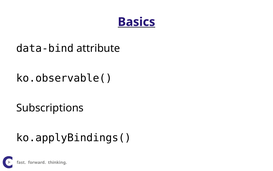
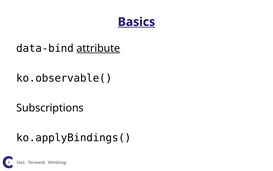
attribute underline: none -> present (98, 48)
